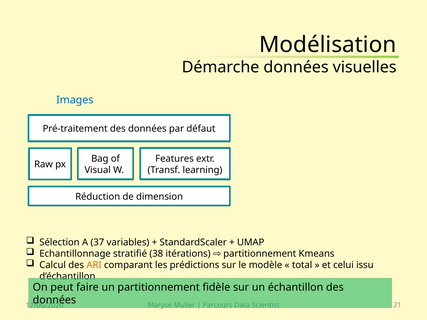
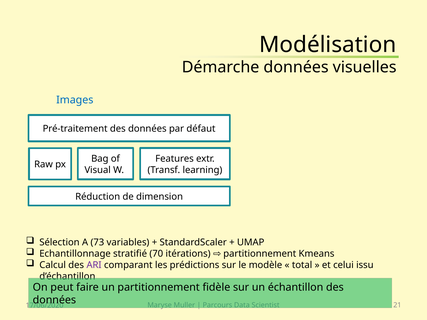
37: 37 -> 73 (97, 243)
38: 38 -> 70 (156, 254)
ARI colour: orange -> purple (94, 265)
